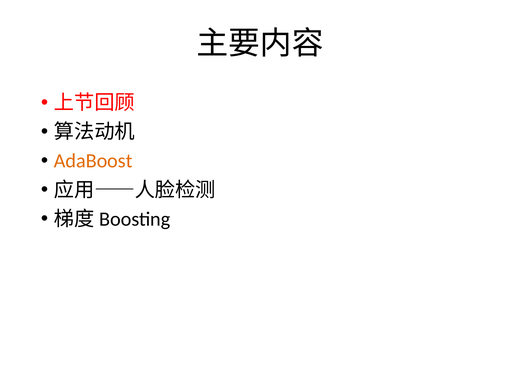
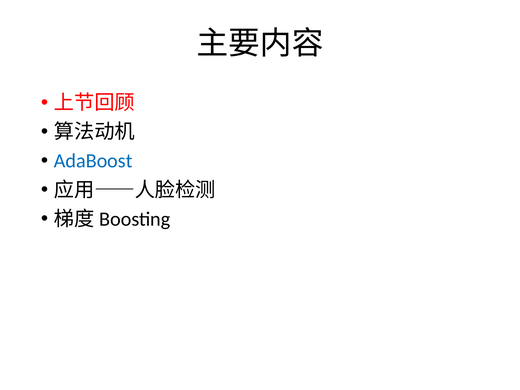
AdaBoost colour: orange -> blue (93, 161)
